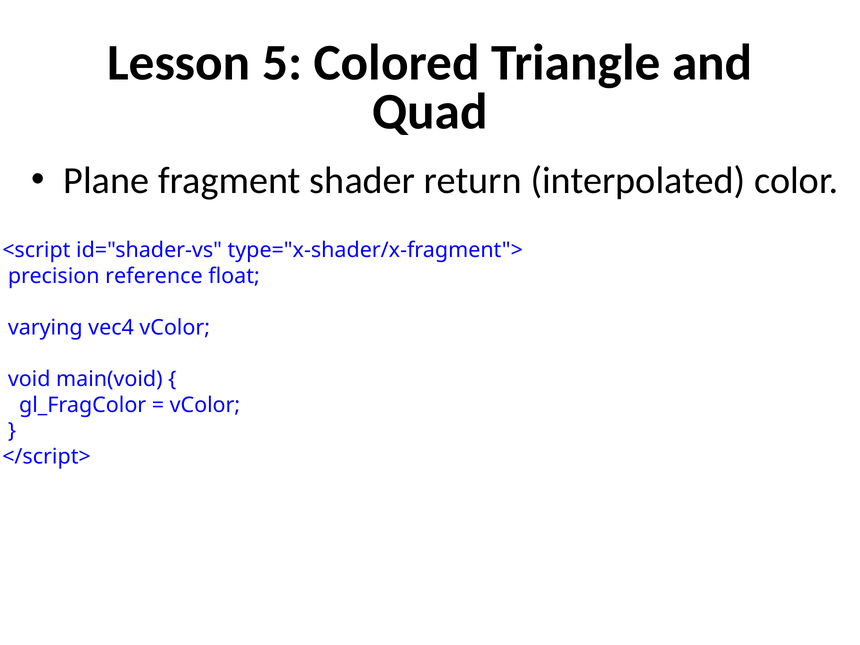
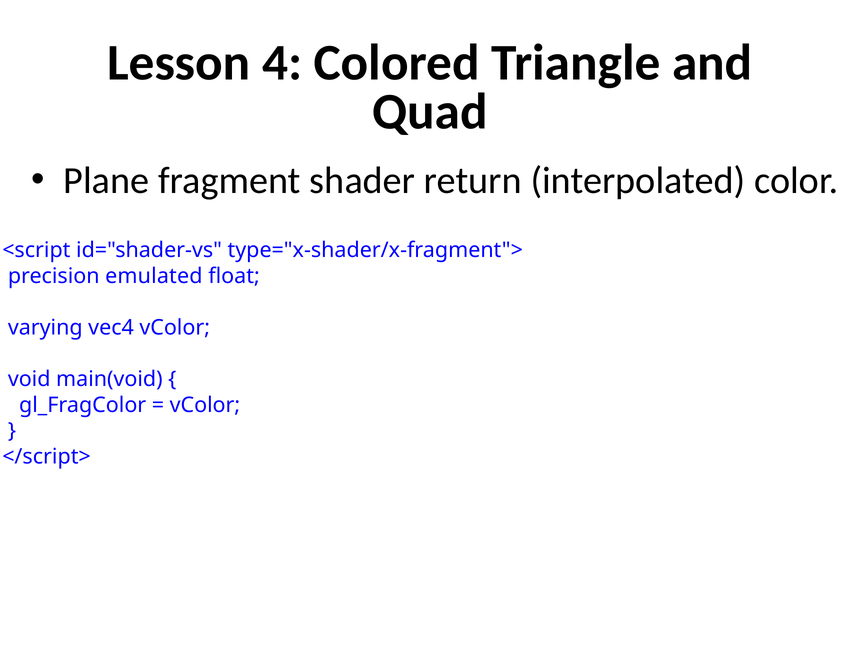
5: 5 -> 4 (282, 63)
reference: reference -> emulated (154, 276)
